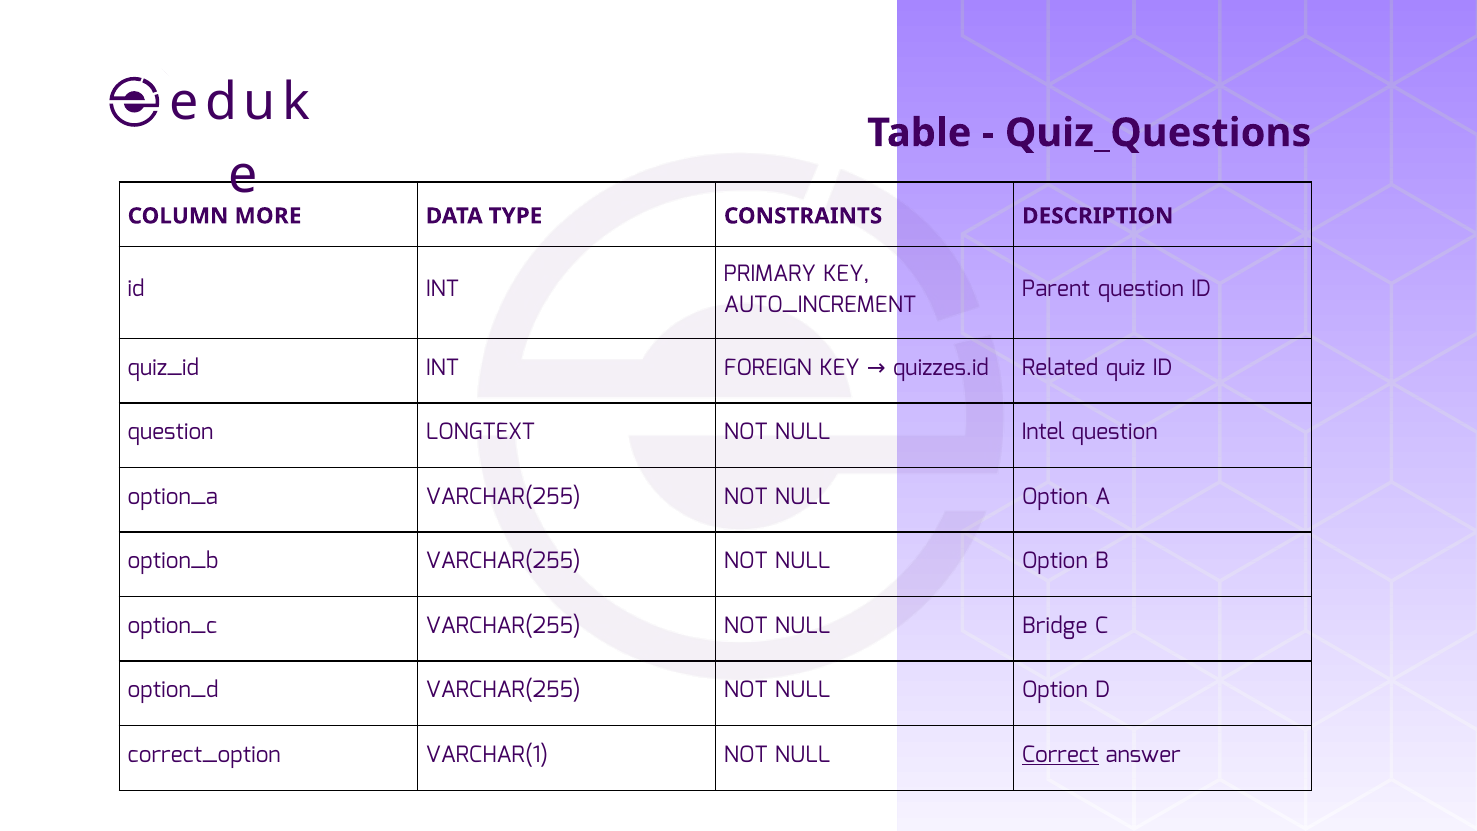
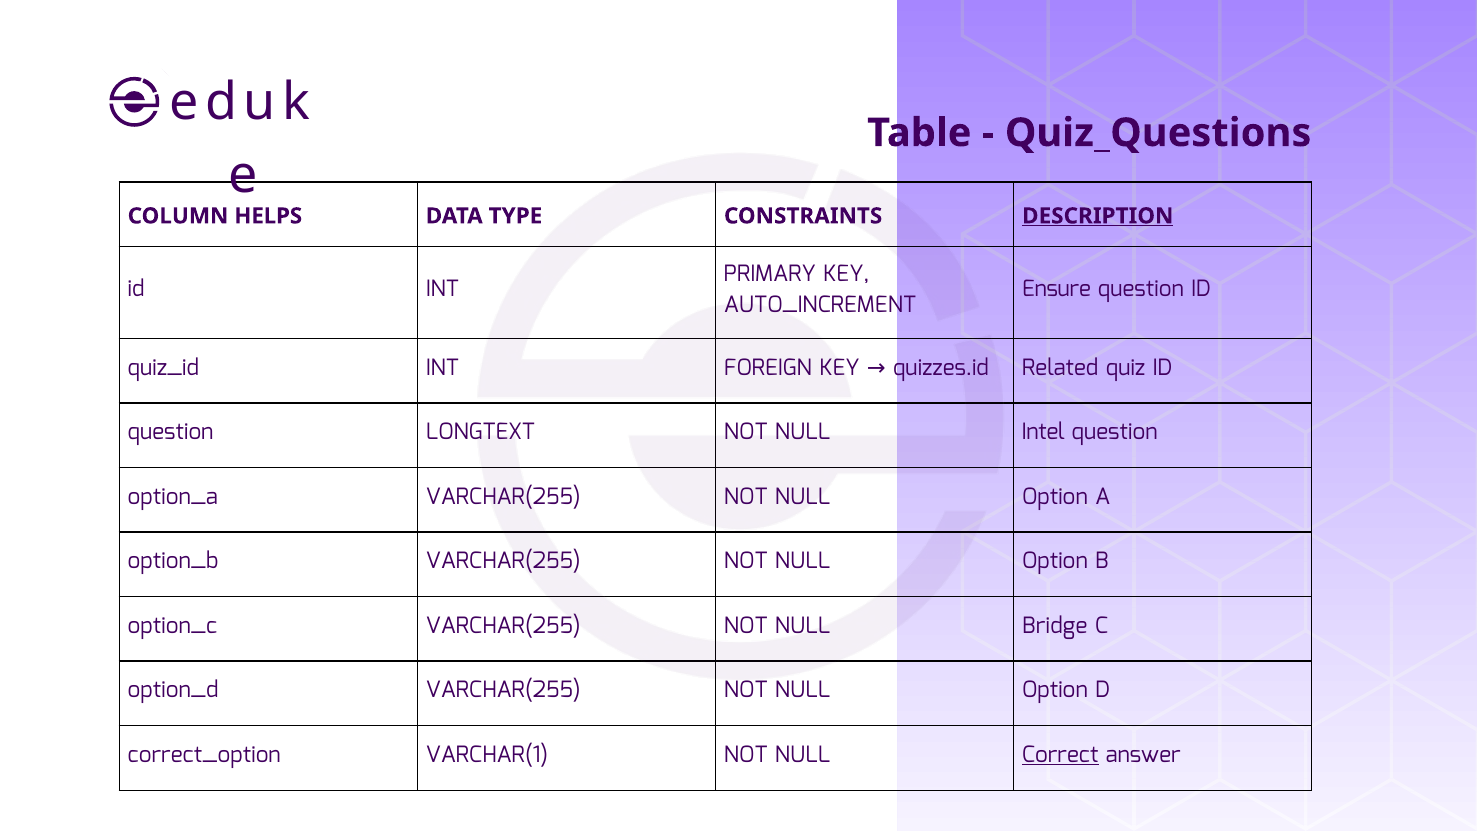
MORE: MORE -> HELPS (268, 216)
DESCRIPTION underline: none -> present (1098, 216)
Parent: Parent -> Ensure (1056, 289)
